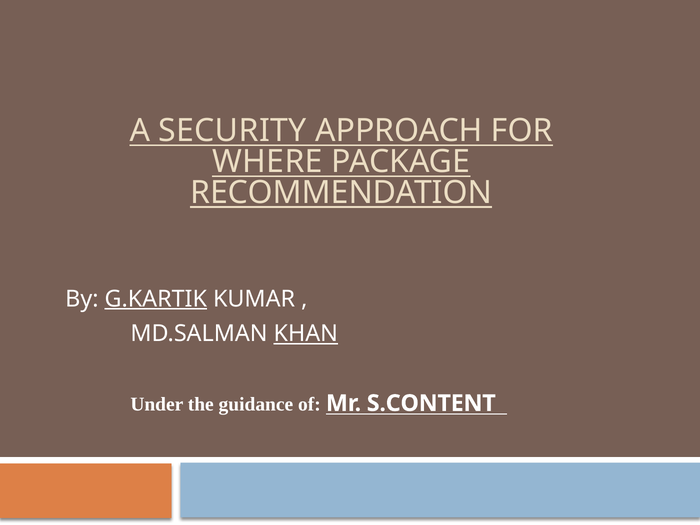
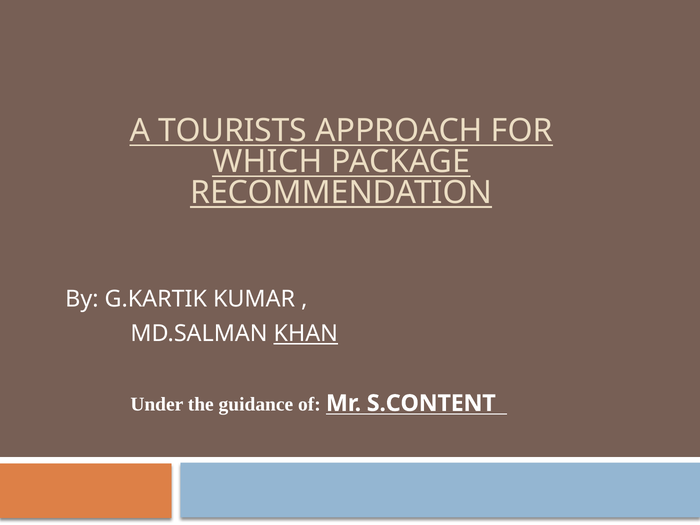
SECURITY: SECURITY -> TOURISTS (233, 131)
WHERE: WHERE -> WHICH (267, 162)
G.KARTIK underline: present -> none (156, 299)
